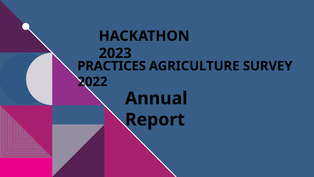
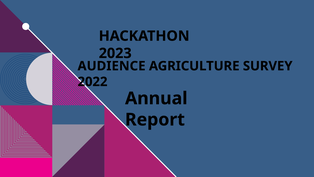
PRACTICES: PRACTICES -> AUDIENCE (112, 66)
